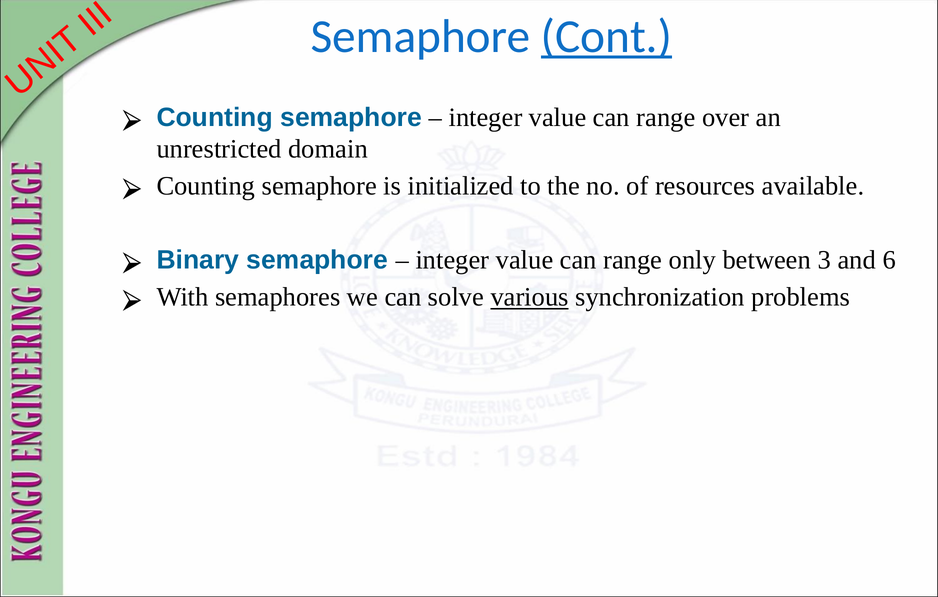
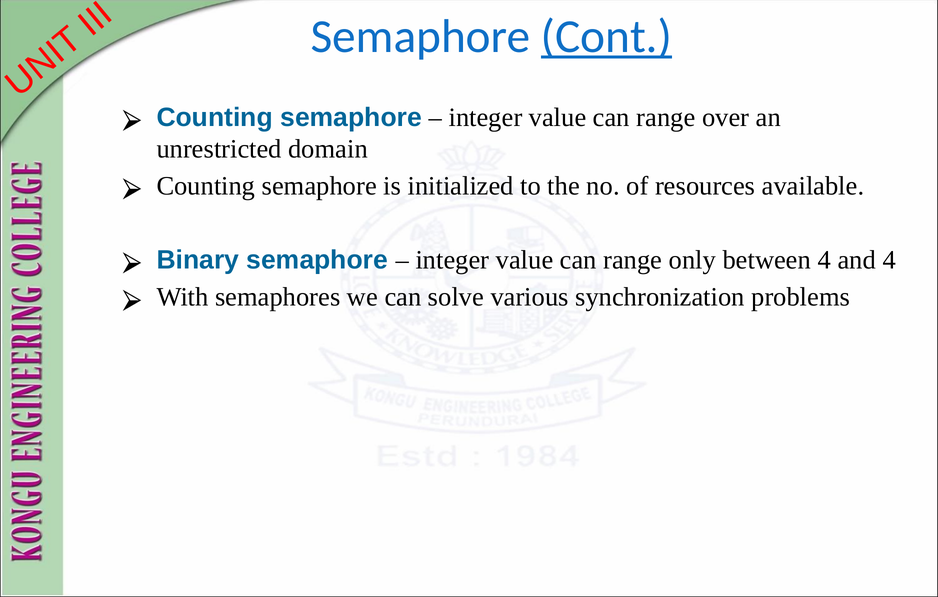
between 3: 3 -> 4 (824, 260)
and 6: 6 -> 4 (889, 260)
various underline: present -> none (530, 297)
